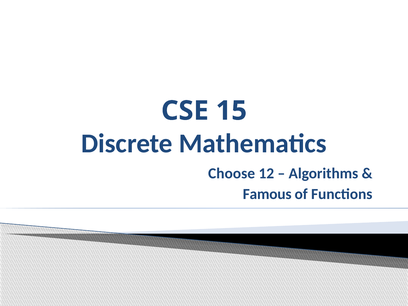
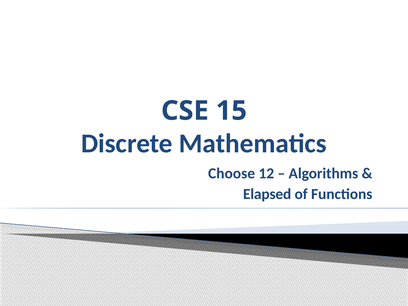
Famous: Famous -> Elapsed (267, 194)
